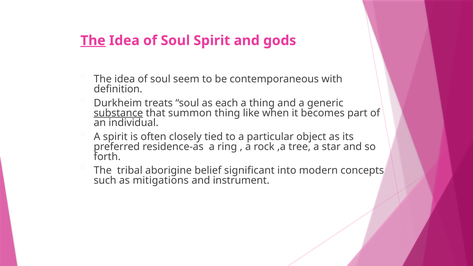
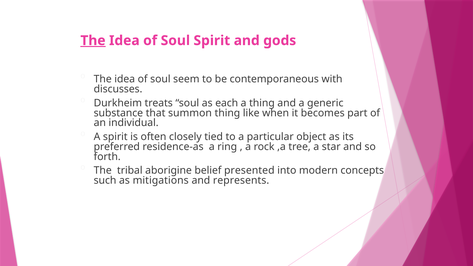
definition: definition -> discusses (118, 89)
substance underline: present -> none (118, 113)
significant: significant -> presented (249, 170)
instrument: instrument -> represents (241, 180)
